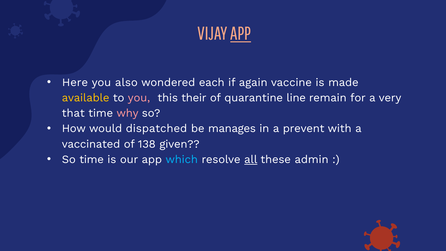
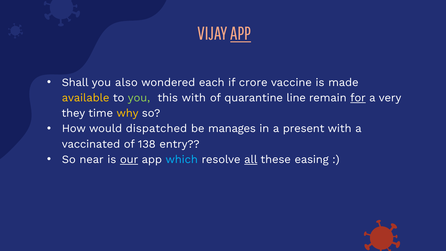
Here: Here -> Shall (75, 82)
again: again -> crore (253, 82)
you colour: pink -> light green (139, 98)
this their: their -> with (194, 98)
for underline: none -> present (358, 98)
that: that -> they (73, 113)
why colour: pink -> yellow (128, 113)
prevent: prevent -> present (304, 129)
given: given -> entry (179, 144)
So time: time -> near (92, 159)
our underline: none -> present (129, 159)
admin: admin -> easing (312, 159)
